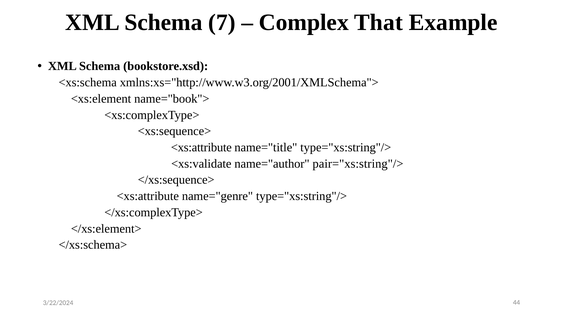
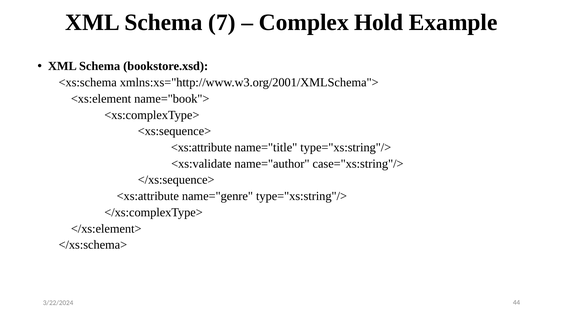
That: That -> Hold (379, 22)
pair="xs:string"/>: pair="xs:string"/> -> case="xs:string"/> (358, 164)
